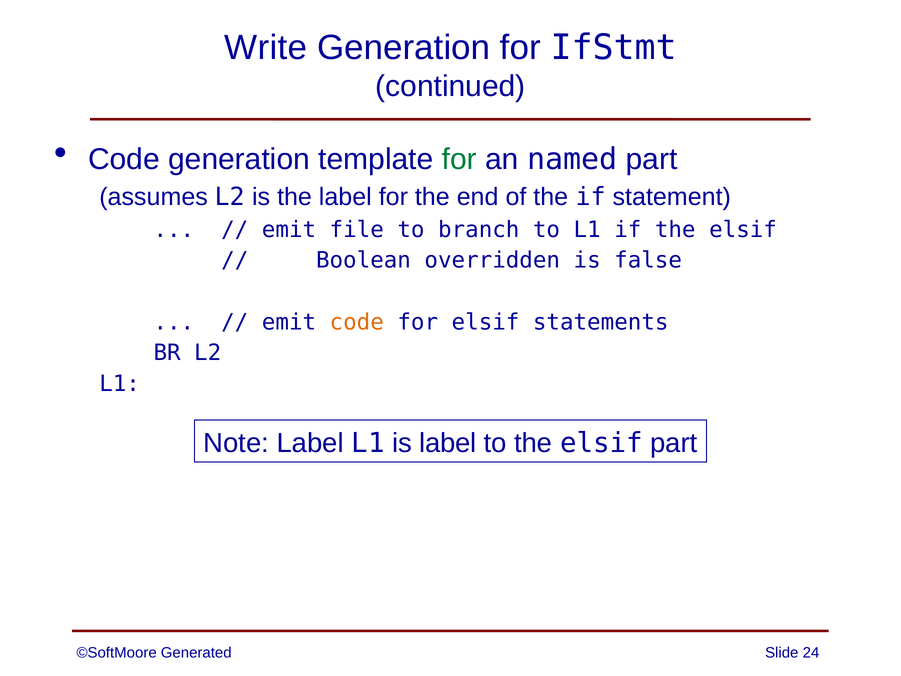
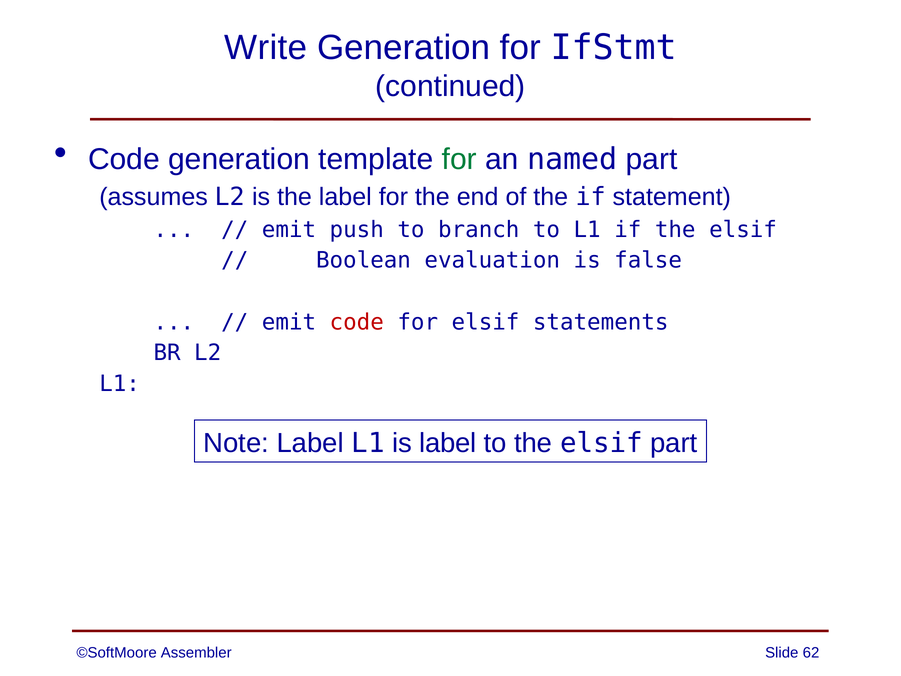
file: file -> push (357, 230)
overridden: overridden -> evaluation (492, 260)
code colour: orange -> red (357, 322)
Generated: Generated -> Assembler (196, 653)
24: 24 -> 62 (811, 653)
